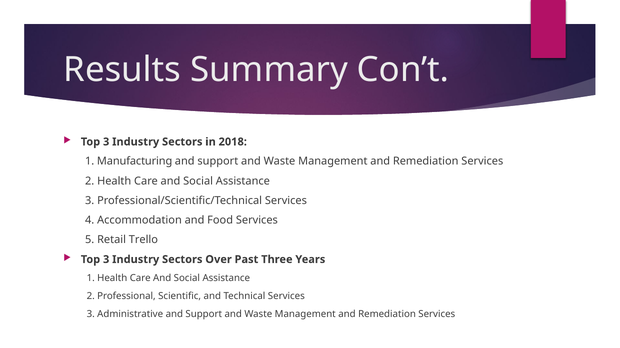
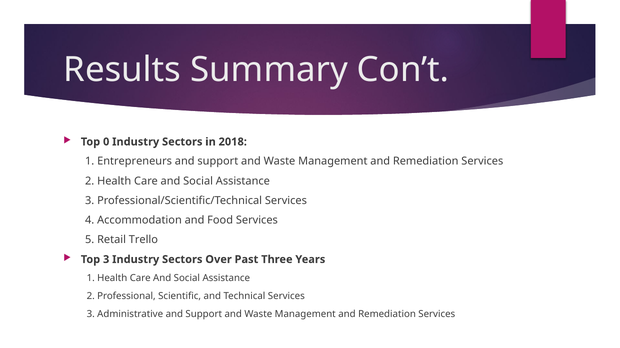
3: 3 -> 0 (106, 142)
Manufacturing: Manufacturing -> Entrepreneurs (135, 162)
